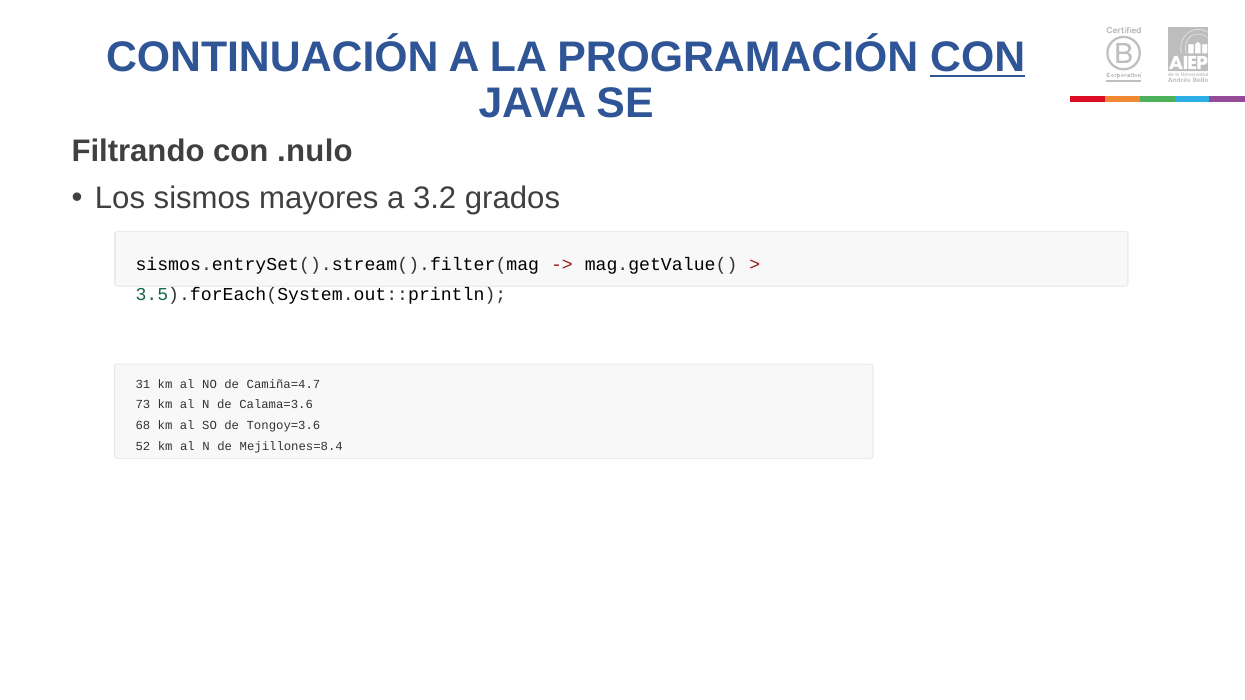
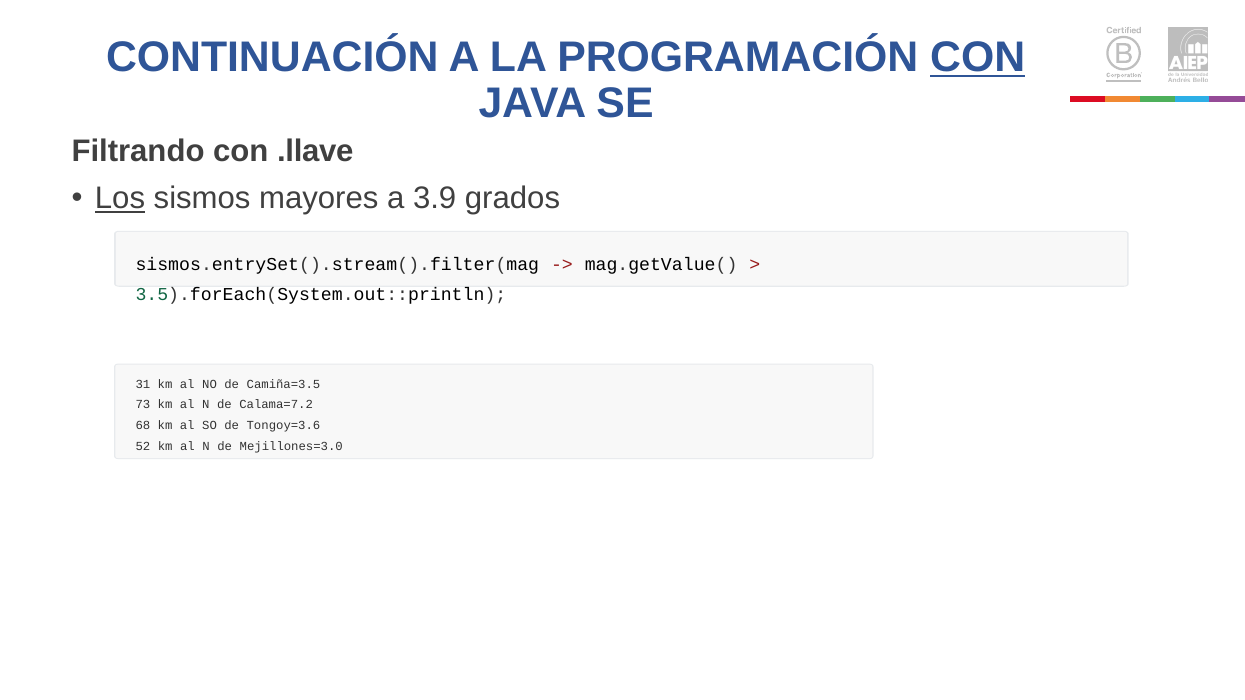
.nulo: .nulo -> .llave (315, 152)
Los underline: none -> present (120, 198)
3.2: 3.2 -> 3.9 (435, 198)
Camiña=4.7: Camiña=4.7 -> Camiña=3.5 (283, 385)
Calama=3.6: Calama=3.6 -> Calama=7.2 (276, 405)
Mejillones=8.4: Mejillones=8.4 -> Mejillones=3.0 (291, 446)
